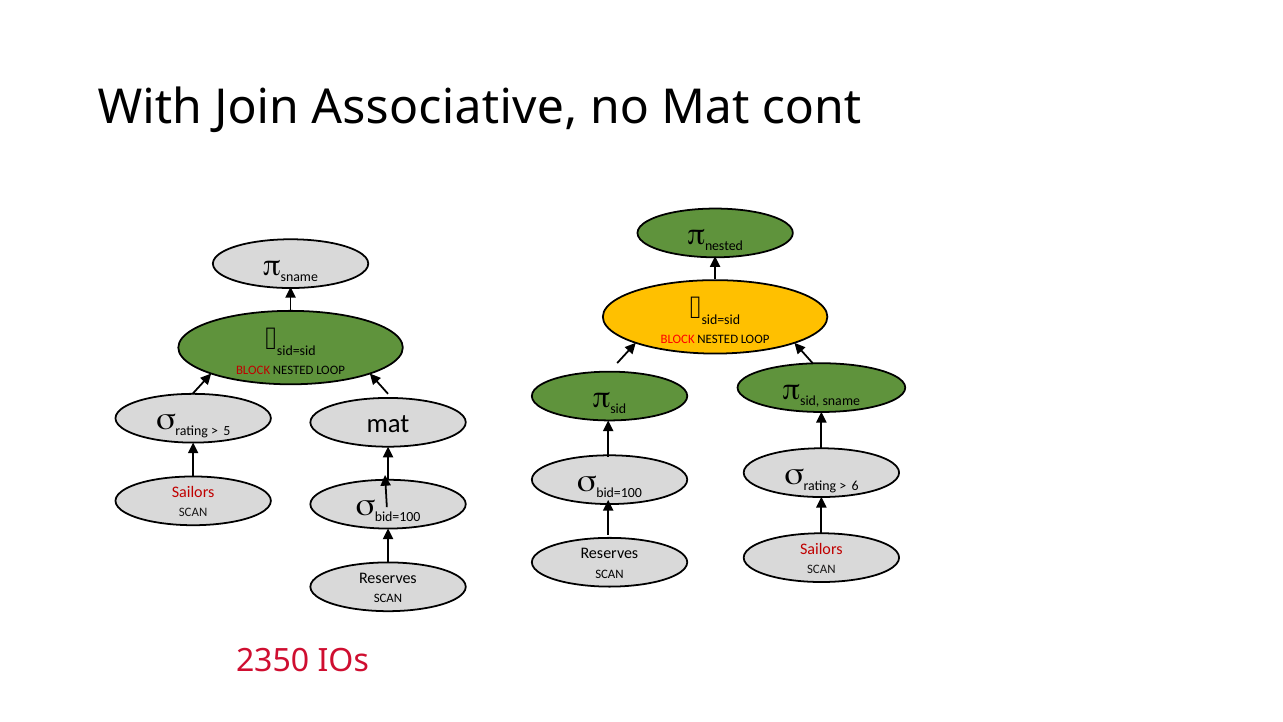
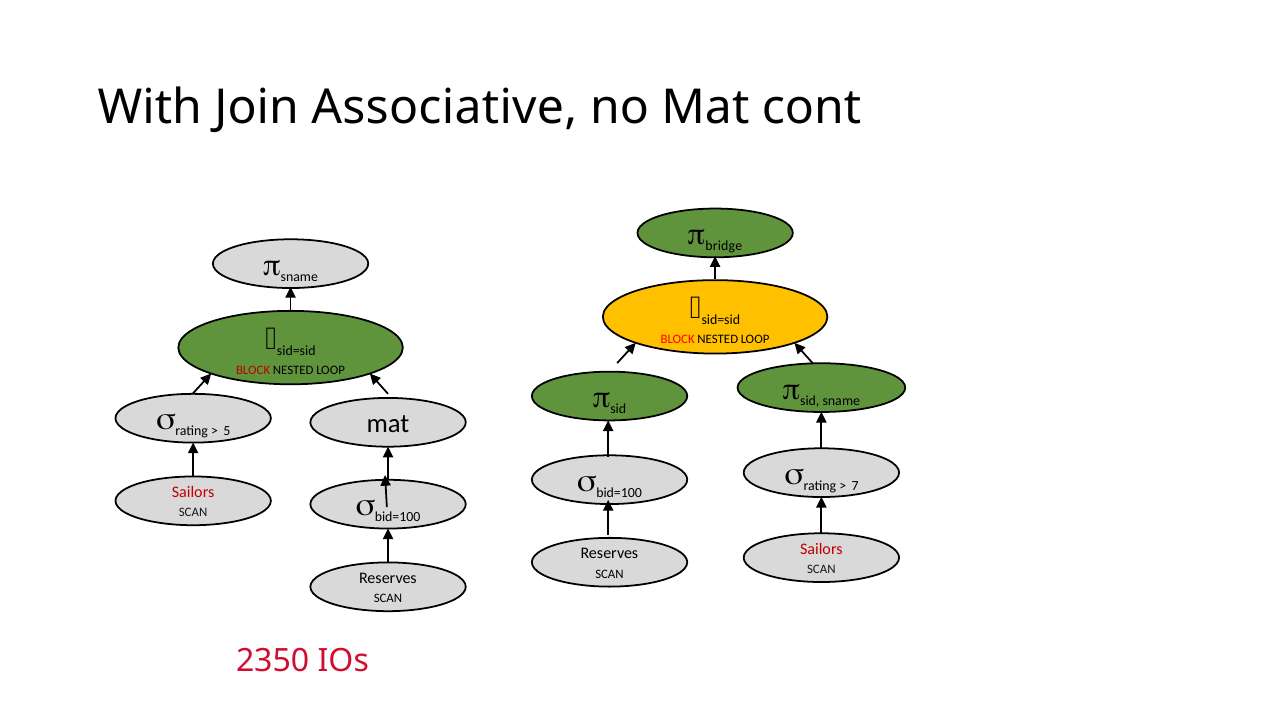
nested: nested -> bridge (724, 246)
6: 6 -> 7 (855, 486)
